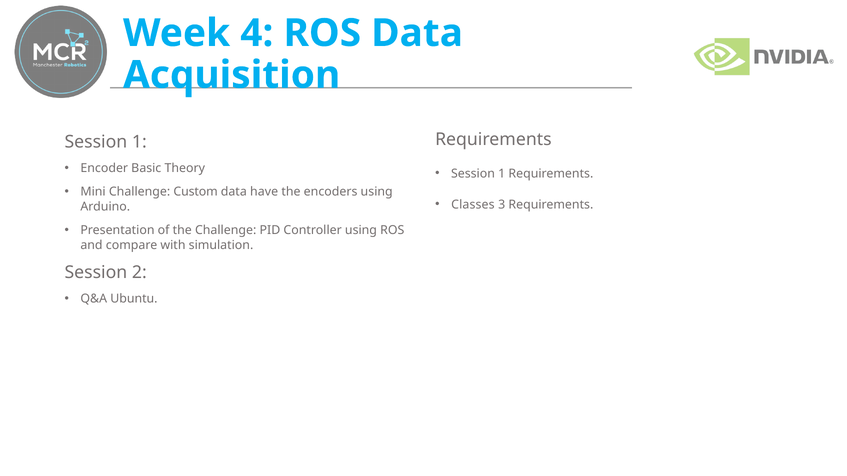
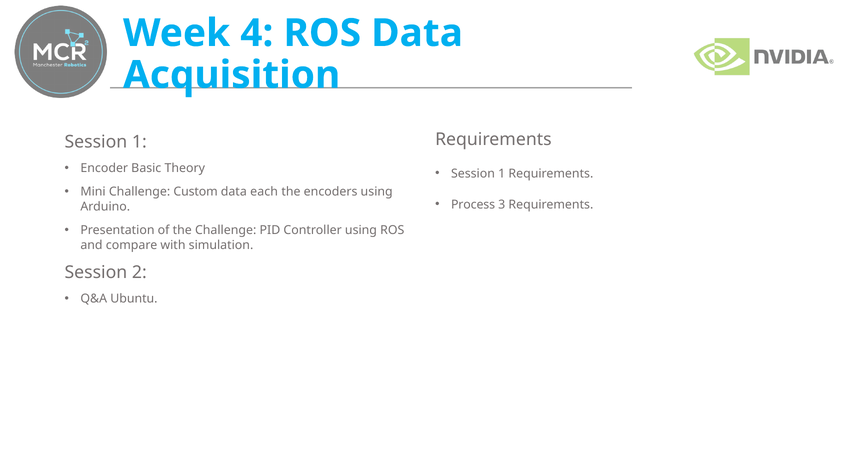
have: have -> each (264, 192)
Classes: Classes -> Process (473, 205)
